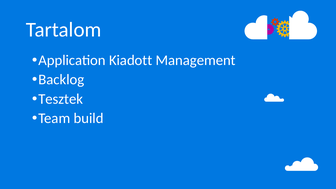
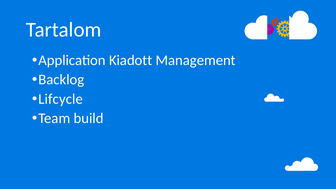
Tesztek: Tesztek -> Lifcycle (61, 99)
